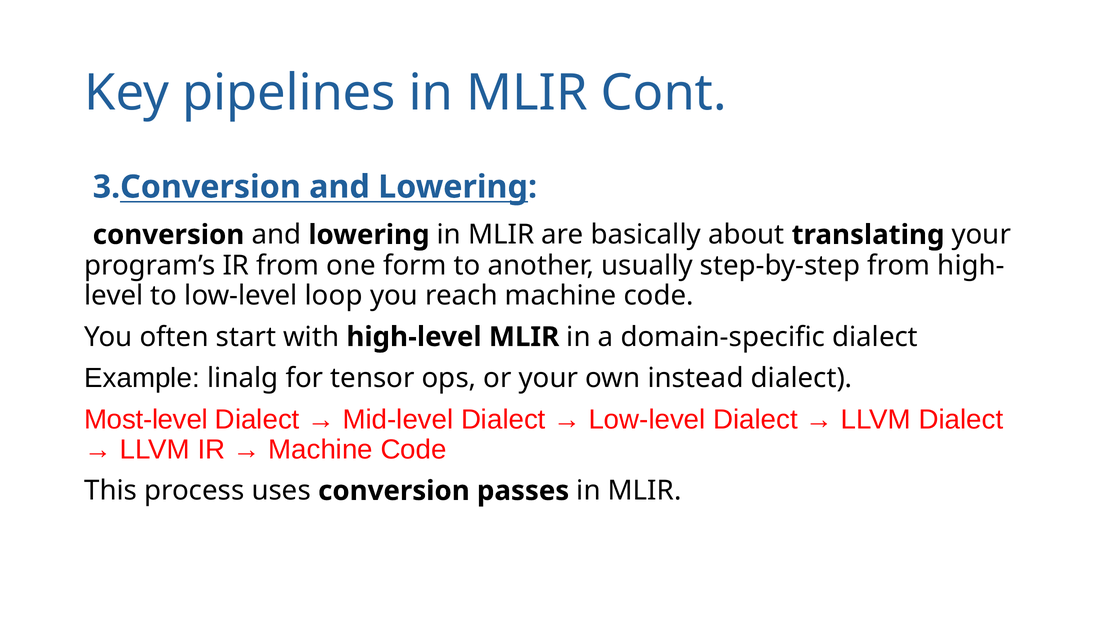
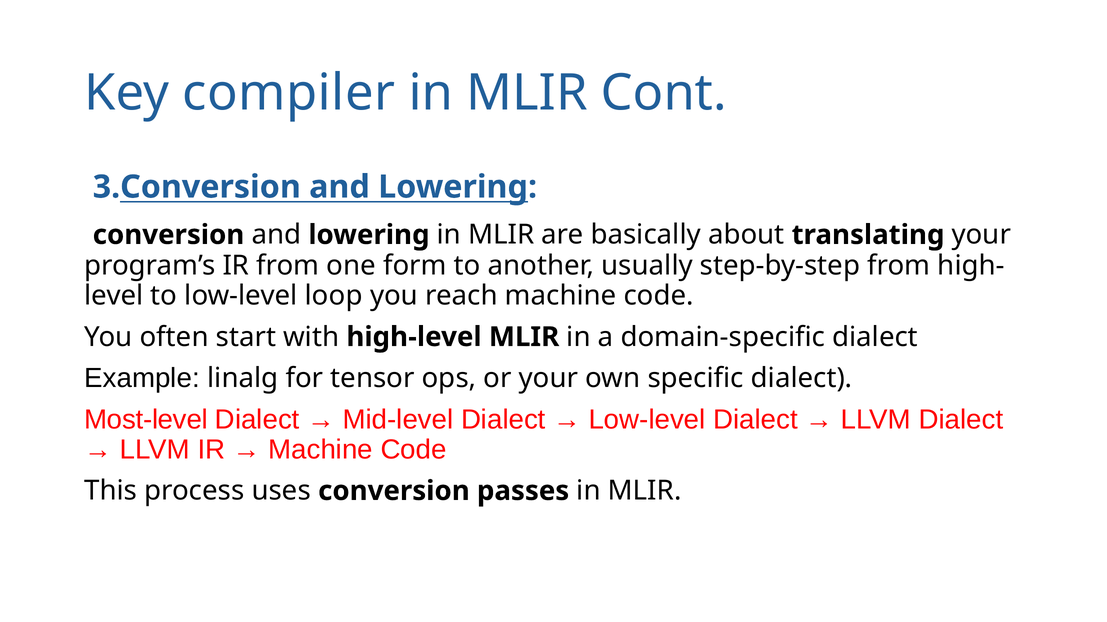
pipelines: pipelines -> compiler (289, 93)
instead: instead -> specific (696, 379)
